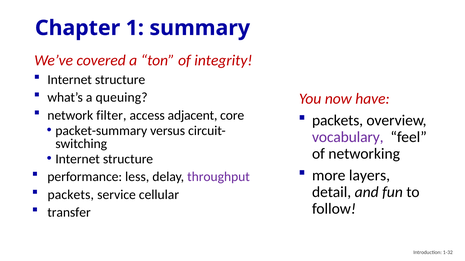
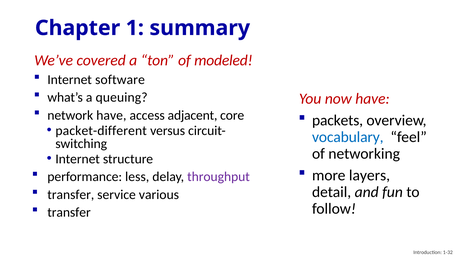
integrity: integrity -> modeled (223, 61)
structure: structure -> software (120, 80)
network filter: filter -> have (111, 115)
packet-summary: packet-summary -> packet-different (101, 131)
vocabulary colour: purple -> blue (348, 137)
packets: packets -> transfer (71, 195)
cellular: cellular -> various (159, 195)
